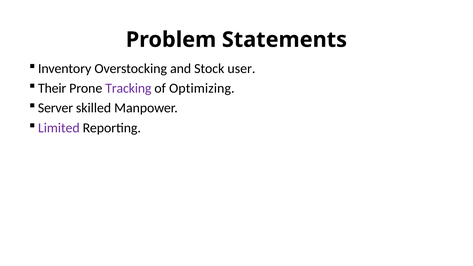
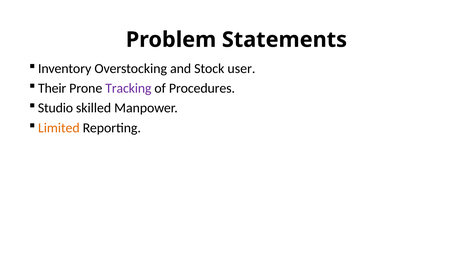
Optimizing: Optimizing -> Procedures (202, 88)
Server: Server -> Studio (55, 108)
Limited colour: purple -> orange (59, 128)
